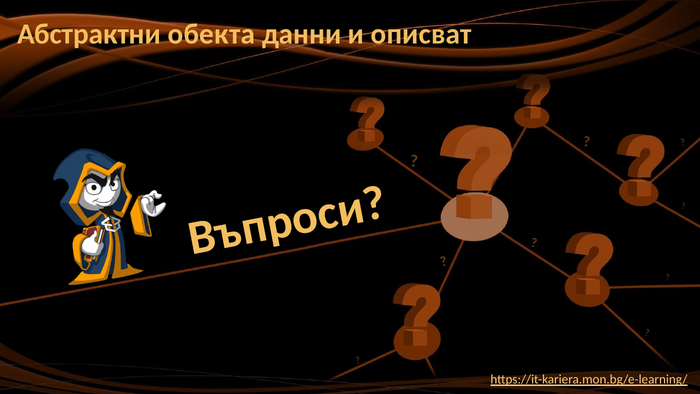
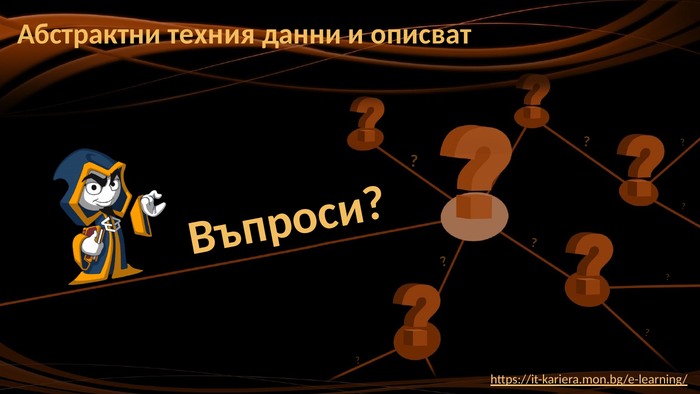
обекта: обекта -> техния (211, 34)
